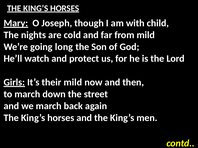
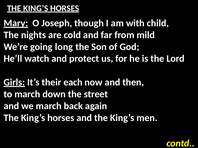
their mild: mild -> each (73, 83)
